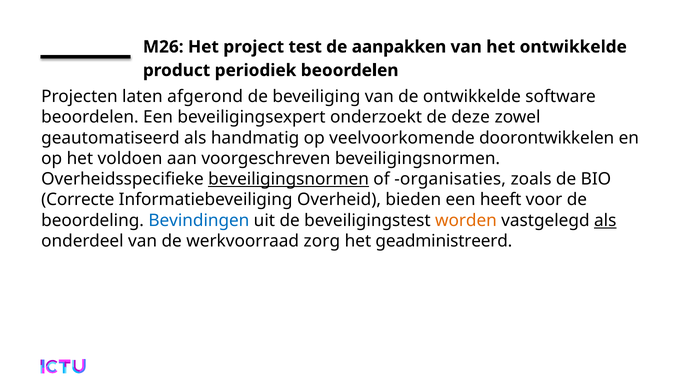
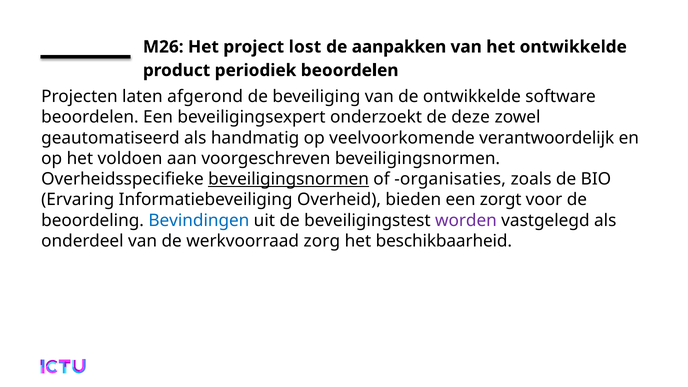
test: test -> lost (305, 47)
doorontwikkelen: doorontwikkelen -> verantwoordelijk (547, 138)
Correcte: Correcte -> Ervaring (78, 200)
heeft: heeft -> zorgt (501, 200)
worden colour: orange -> purple (466, 220)
als underline: present -> none (605, 220)
geadministreerd: geadministreerd -> beschikbaarheid (444, 241)
